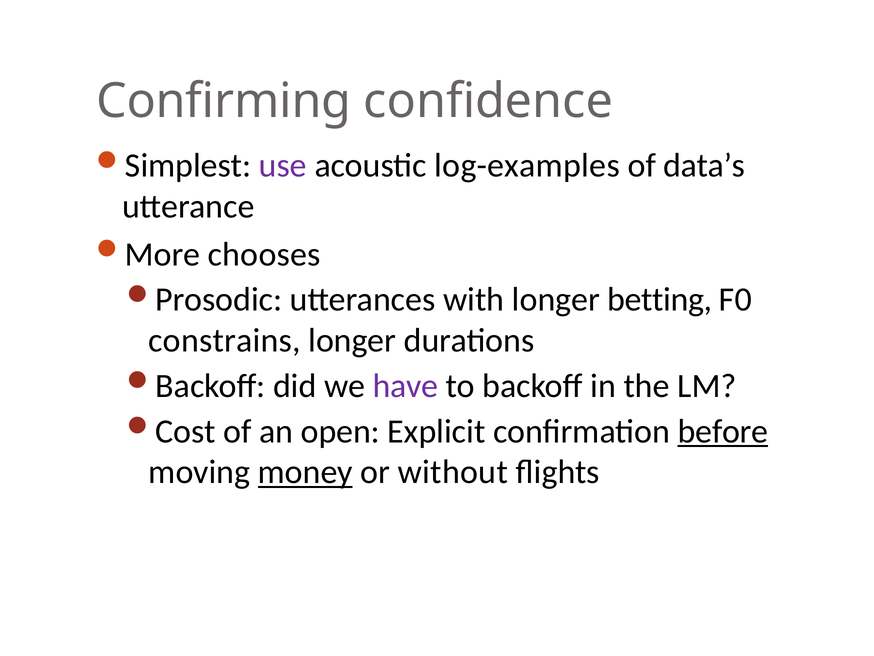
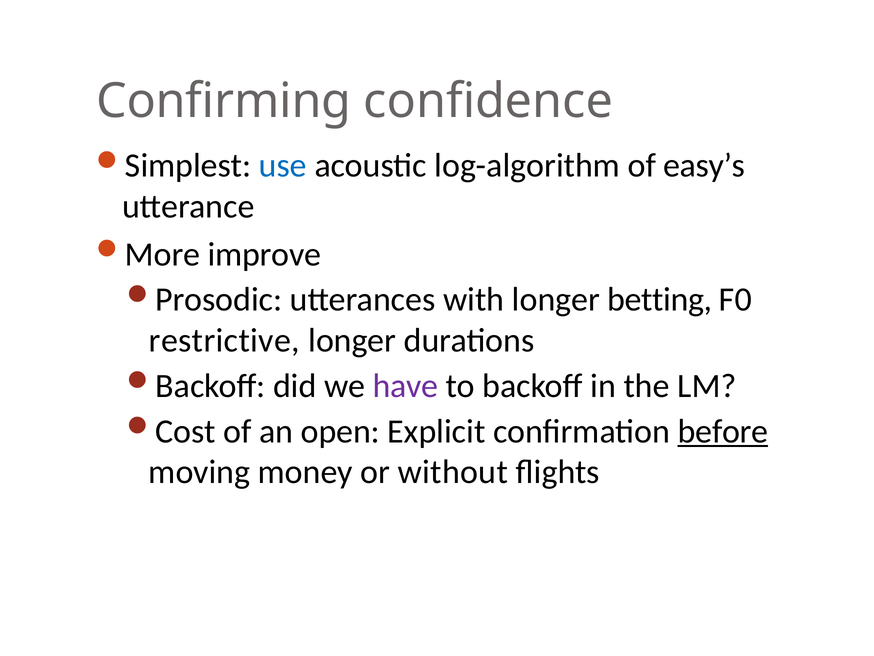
use colour: purple -> blue (283, 166)
log-examples: log-examples -> log-algorithm (527, 166)
data’s: data’s -> easy’s (704, 166)
chooses: chooses -> improve (264, 254)
constrains: constrains -> restrictive (224, 340)
money underline: present -> none (305, 472)
